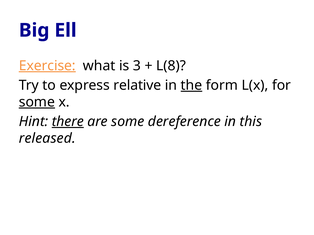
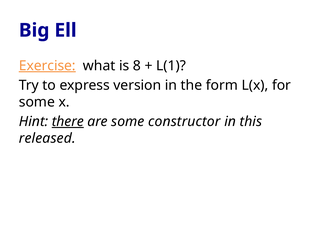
3: 3 -> 8 (137, 66)
L(8: L(8 -> L(1 (171, 66)
relative: relative -> version (137, 85)
the underline: present -> none (191, 85)
some underline: present -> none (37, 102)
dereference: dereference -> constructor (184, 122)
